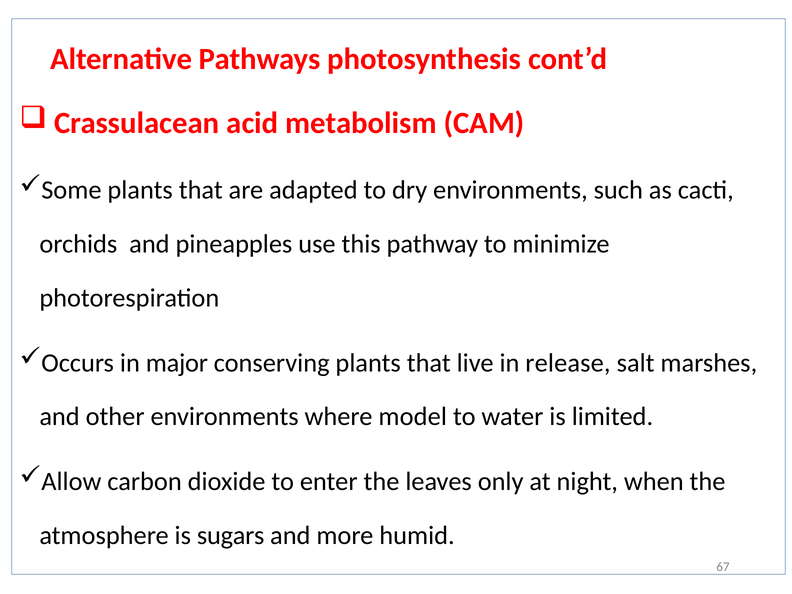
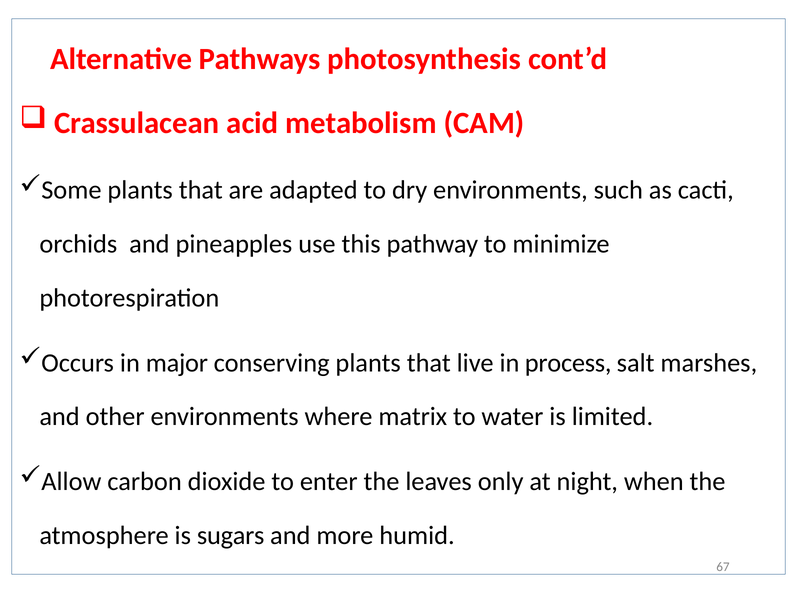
release: release -> process (568, 363)
model: model -> matrix (413, 417)
